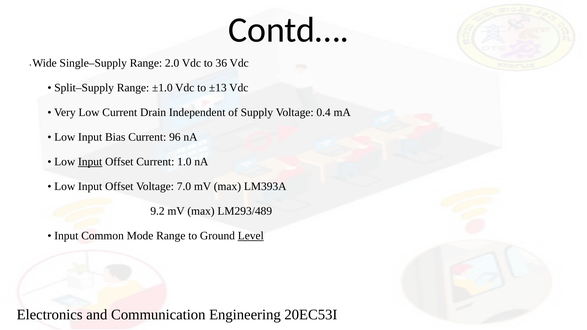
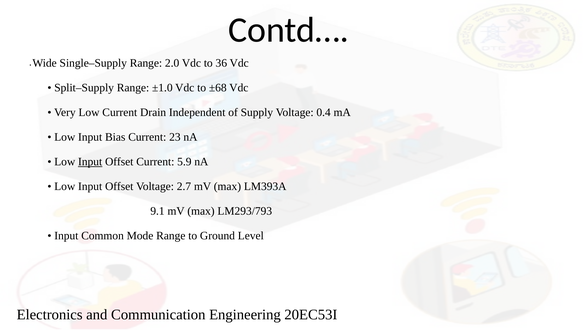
±13: ±13 -> ±68 (218, 88)
96: 96 -> 23 (175, 137)
1.0: 1.0 -> 5.9 (184, 162)
7.0: 7.0 -> 2.7 (184, 187)
9.2: 9.2 -> 9.1 (158, 211)
LM293/489: LM293/489 -> LM293/793 (245, 211)
Level underline: present -> none (251, 236)
